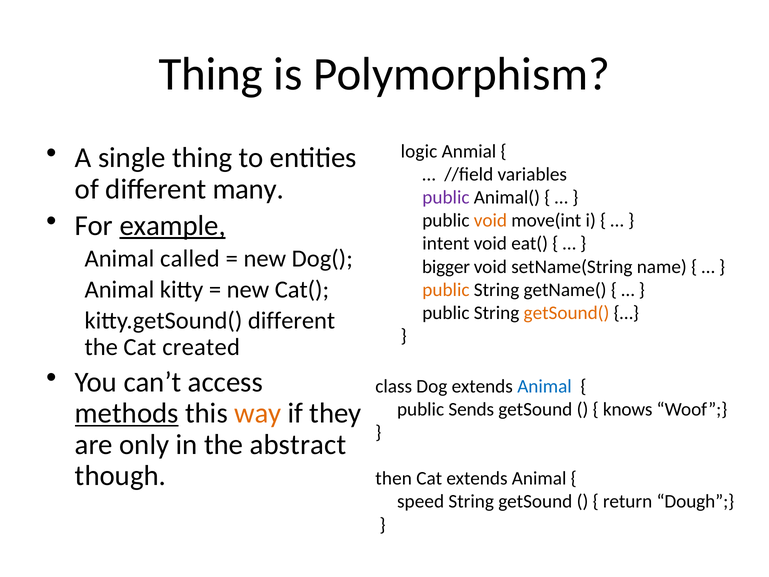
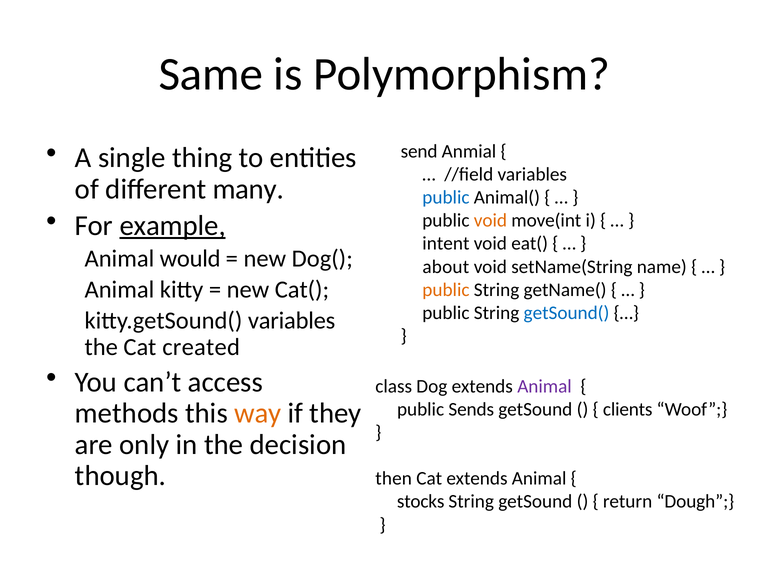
Thing: Thing -> Same (211, 74)
logic: logic -> send (419, 151)
public colour: purple -> blue (446, 197)
called: called -> would (190, 258)
bigger: bigger -> about (446, 267)
getSound( colour: orange -> blue (566, 313)
kitty.getSound( different: different -> variables (292, 321)
Animal colour: blue -> purple (544, 386)
knows: knows -> clients (628, 409)
methods underline: present -> none (127, 413)
abstract: abstract -> decision (298, 444)
speed: speed -> stocks (421, 501)
